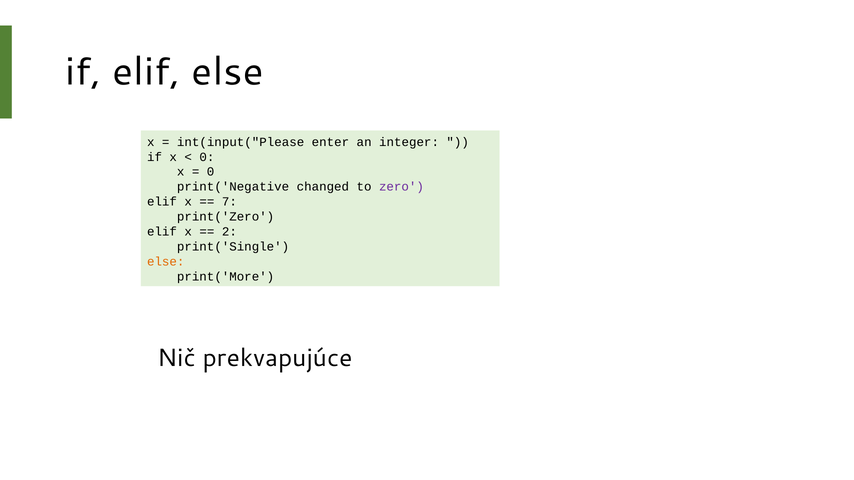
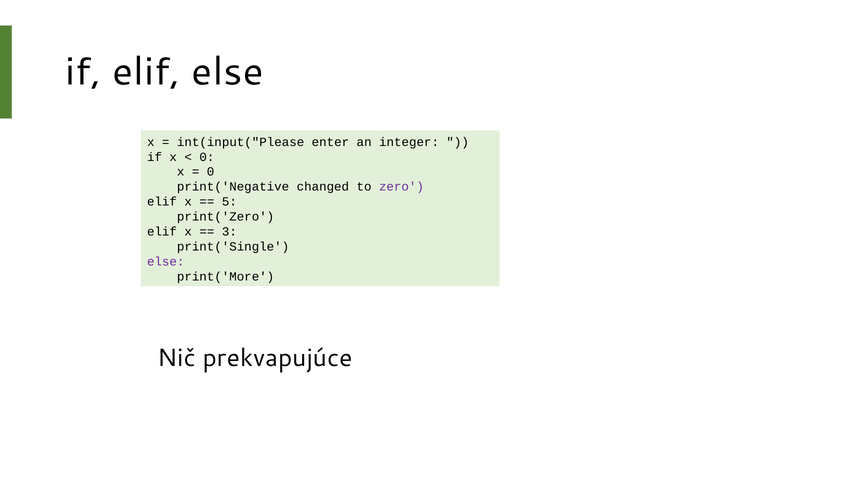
7: 7 -> 5 (229, 202)
2: 2 -> 3 (229, 232)
else colour: orange -> purple (166, 262)
